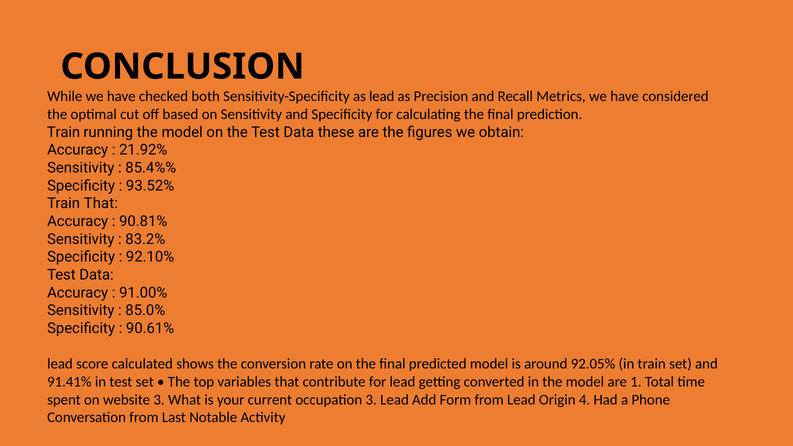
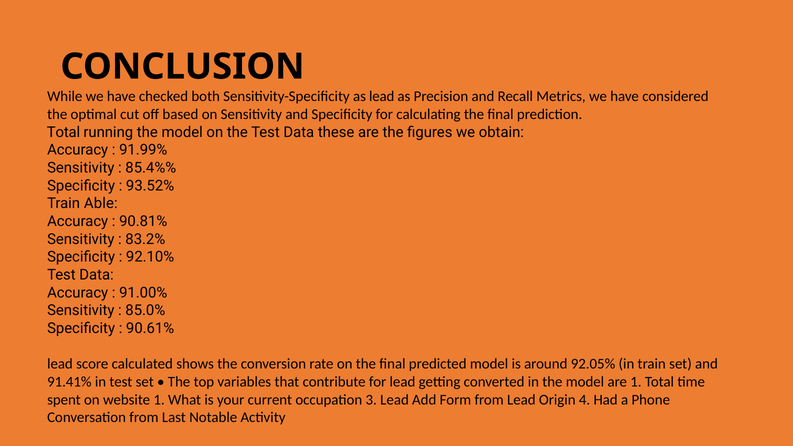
Train: Train -> Total (63, 132)
21.92%: 21.92% -> 91.99% (143, 150)
Train That: That -> Able (101, 203)
website 3: 3 -> 1 (159, 400)
